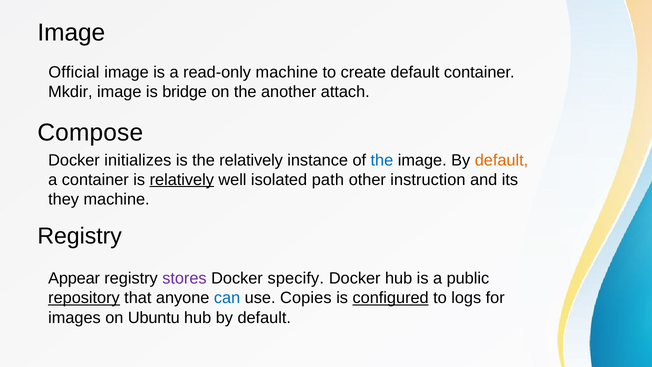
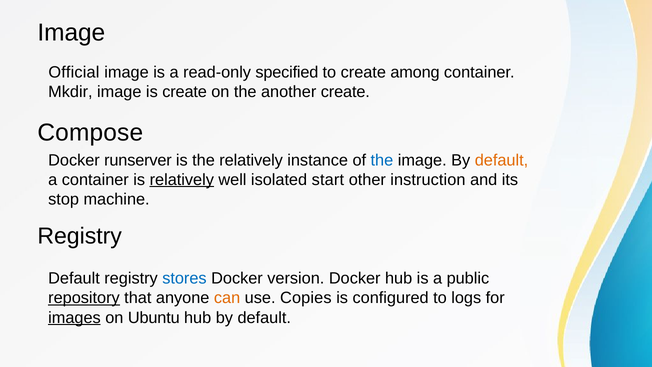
read-only machine: machine -> specified (287, 72)
create default: default -> among (415, 72)
is bridge: bridge -> create (185, 92)
another attach: attach -> create (345, 92)
initializes: initializes -> runserver (138, 160)
path: path -> start (328, 180)
they: they -> stop (64, 199)
Appear: Appear -> Default (74, 278)
stores colour: purple -> blue (184, 278)
specify: specify -> version (296, 278)
can colour: blue -> orange (227, 298)
configured underline: present -> none (391, 298)
images underline: none -> present (74, 317)
